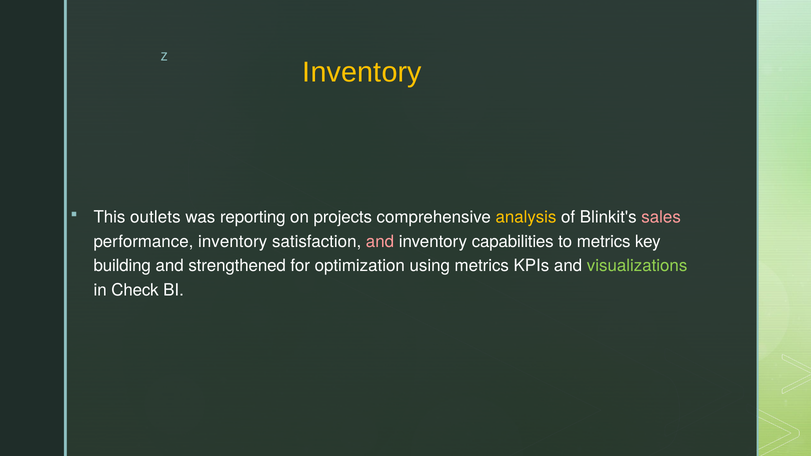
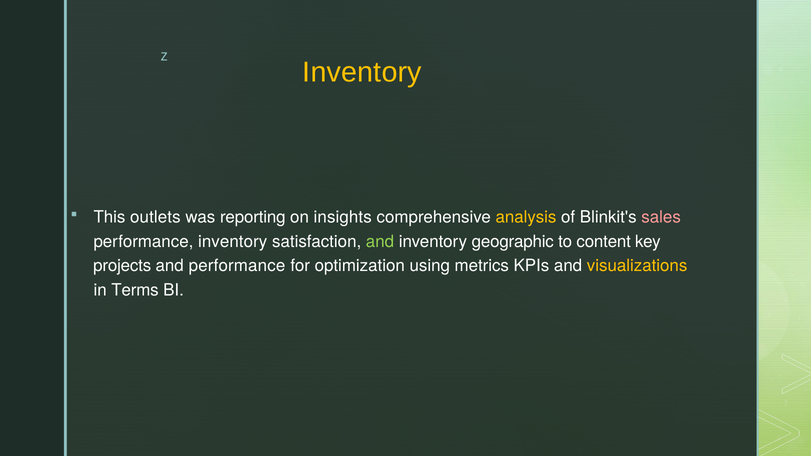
projects: projects -> insights (343, 217)
and colour: pink -> light green (380, 242)
capabilities: capabilities -> geographic (513, 242)
to metrics: metrics -> content (604, 242)
building: building -> projects (122, 266)
and strengthened: strengthened -> performance (237, 266)
visualizations colour: light green -> yellow (637, 266)
Check: Check -> Terms (135, 290)
